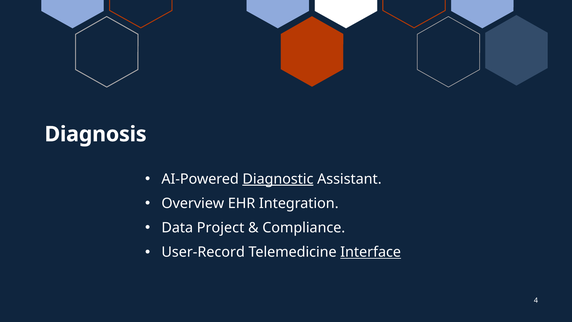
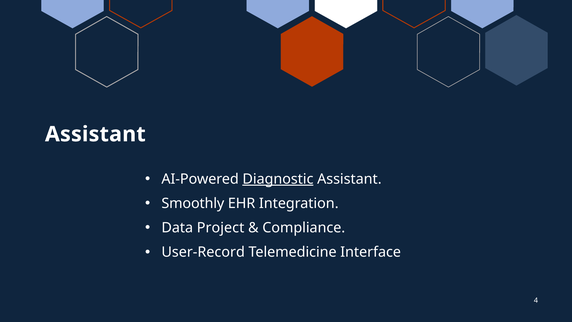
Diagnosis: Diagnosis -> Assistant (95, 134)
Overview: Overview -> Smoothly (193, 203)
Interface underline: present -> none (371, 252)
